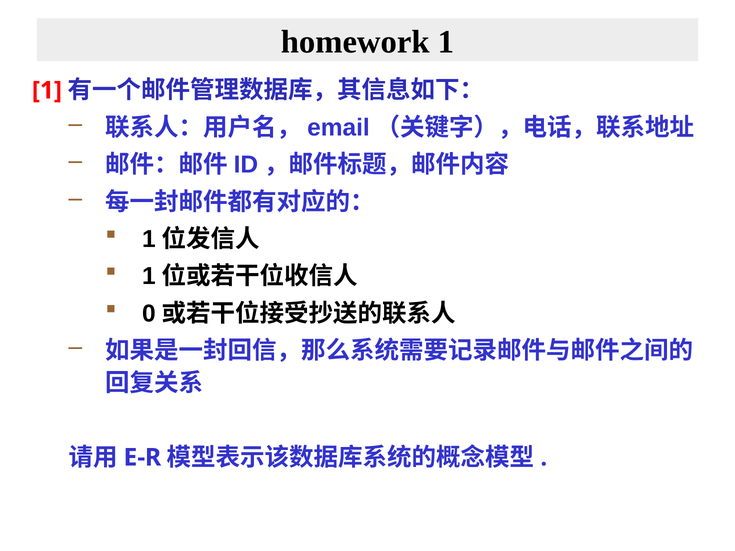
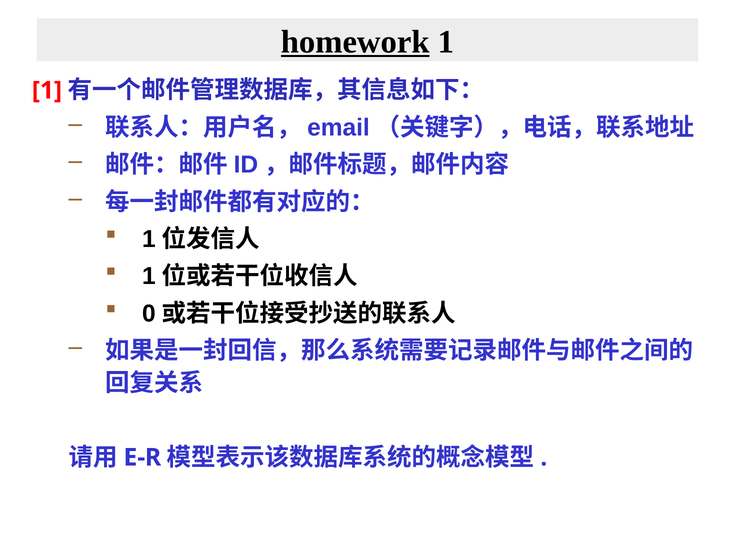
homework underline: none -> present (355, 42)
